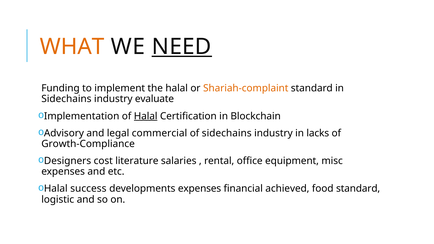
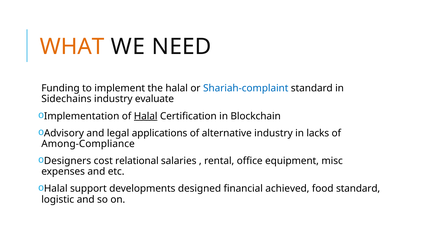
NEED underline: present -> none (182, 47)
Shariah-complaint colour: orange -> blue (246, 88)
commercial: commercial -> applications (160, 133)
of sidechains: sidechains -> alternative (227, 133)
Growth-Compliance: Growth-Compliance -> Among-Compliance (88, 144)
literature: literature -> relational (137, 161)
success: success -> support (88, 189)
developments expenses: expenses -> designed (200, 189)
